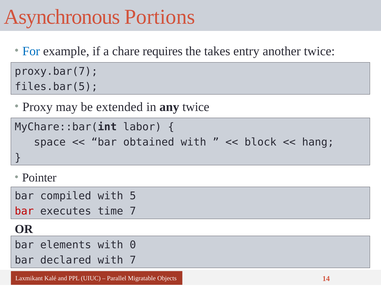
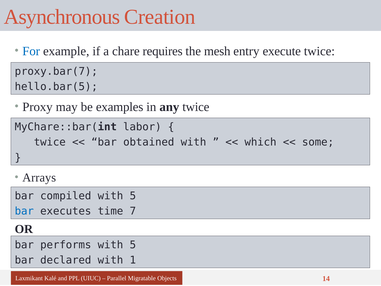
Portions: Portions -> Creation (160, 17)
takes: takes -> mesh (217, 51)
another: another -> execute (282, 51)
files.bar(5: files.bar(5 -> hello.bar(5 (56, 87)
extended: extended -> examples (120, 107)
space: space -> twice (50, 142)
block: block -> which (261, 142)
hang: hang -> some (318, 142)
Pointer: Pointer -> Arrays (39, 177)
bar colour: red -> blue (24, 211)
elements: elements -> performs (66, 245)
0: 0 -> 5 (133, 245)
with 7: 7 -> 1 (133, 260)
